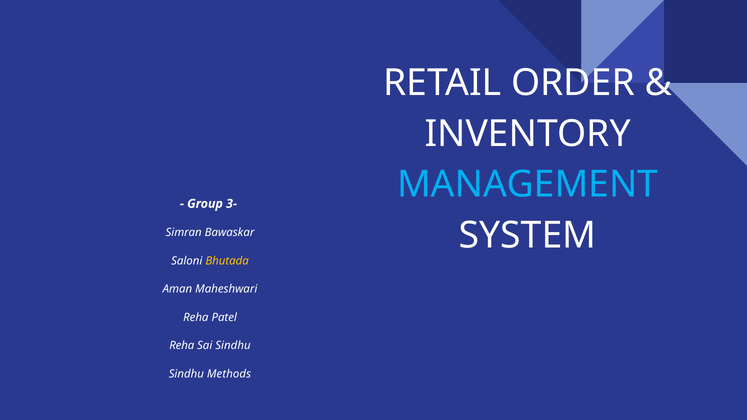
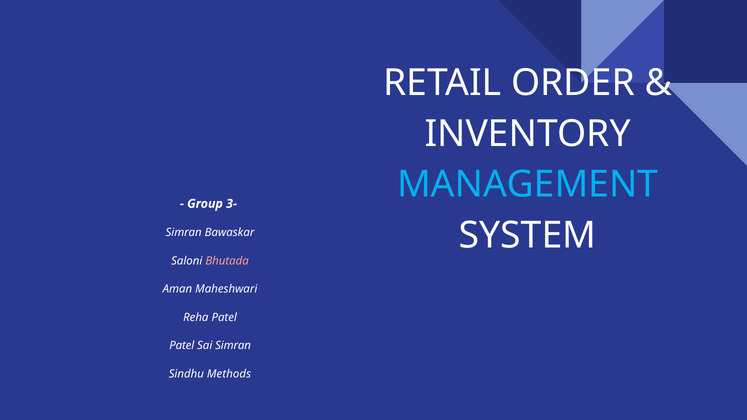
Bhutada colour: yellow -> pink (227, 261)
Reha: Reha -> Patel (182, 346)
Sai Sindhu: Sindhu -> Simran (233, 346)
